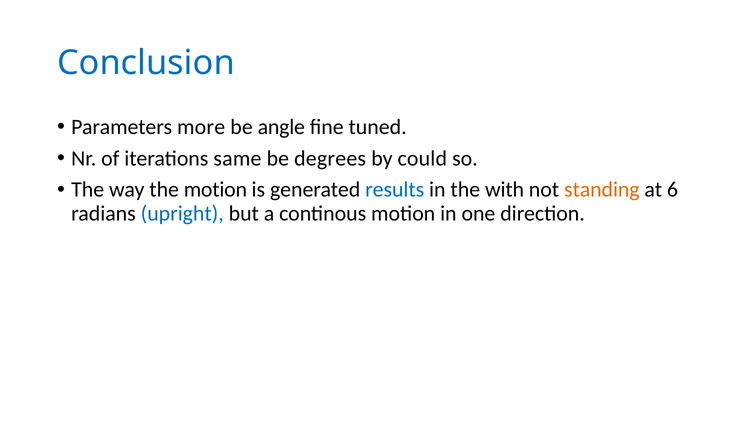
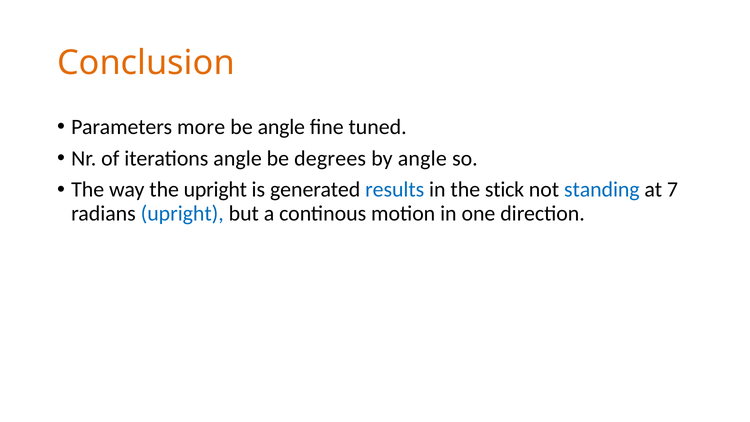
Conclusion colour: blue -> orange (146, 63)
iterations same: same -> angle (238, 158)
by could: could -> angle (422, 158)
the motion: motion -> upright (215, 190)
with: with -> stick (505, 190)
standing colour: orange -> blue (602, 190)
6: 6 -> 7 (673, 190)
